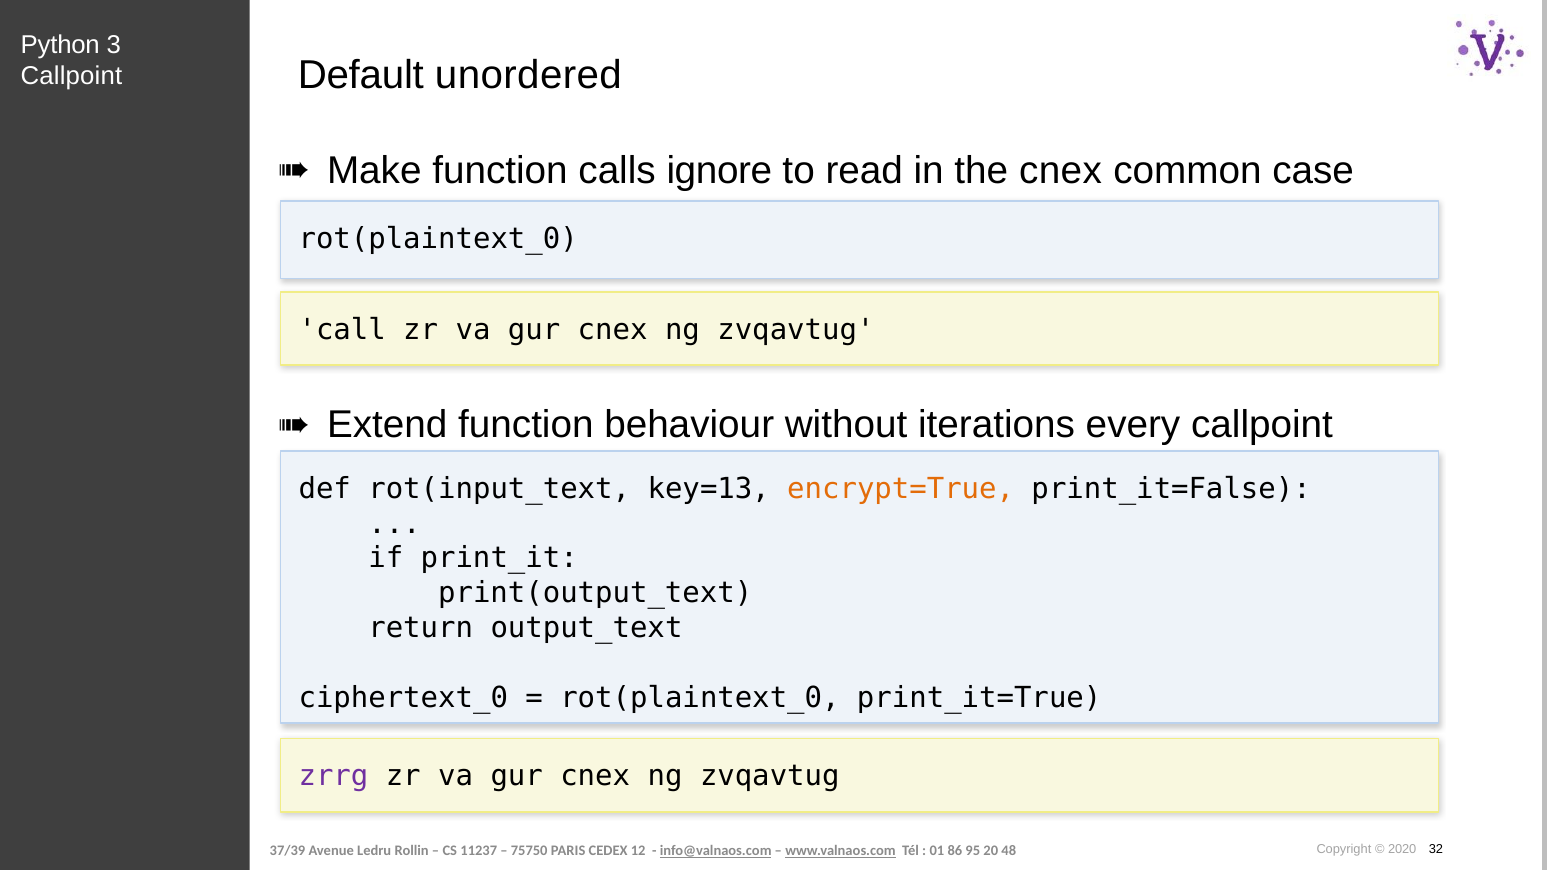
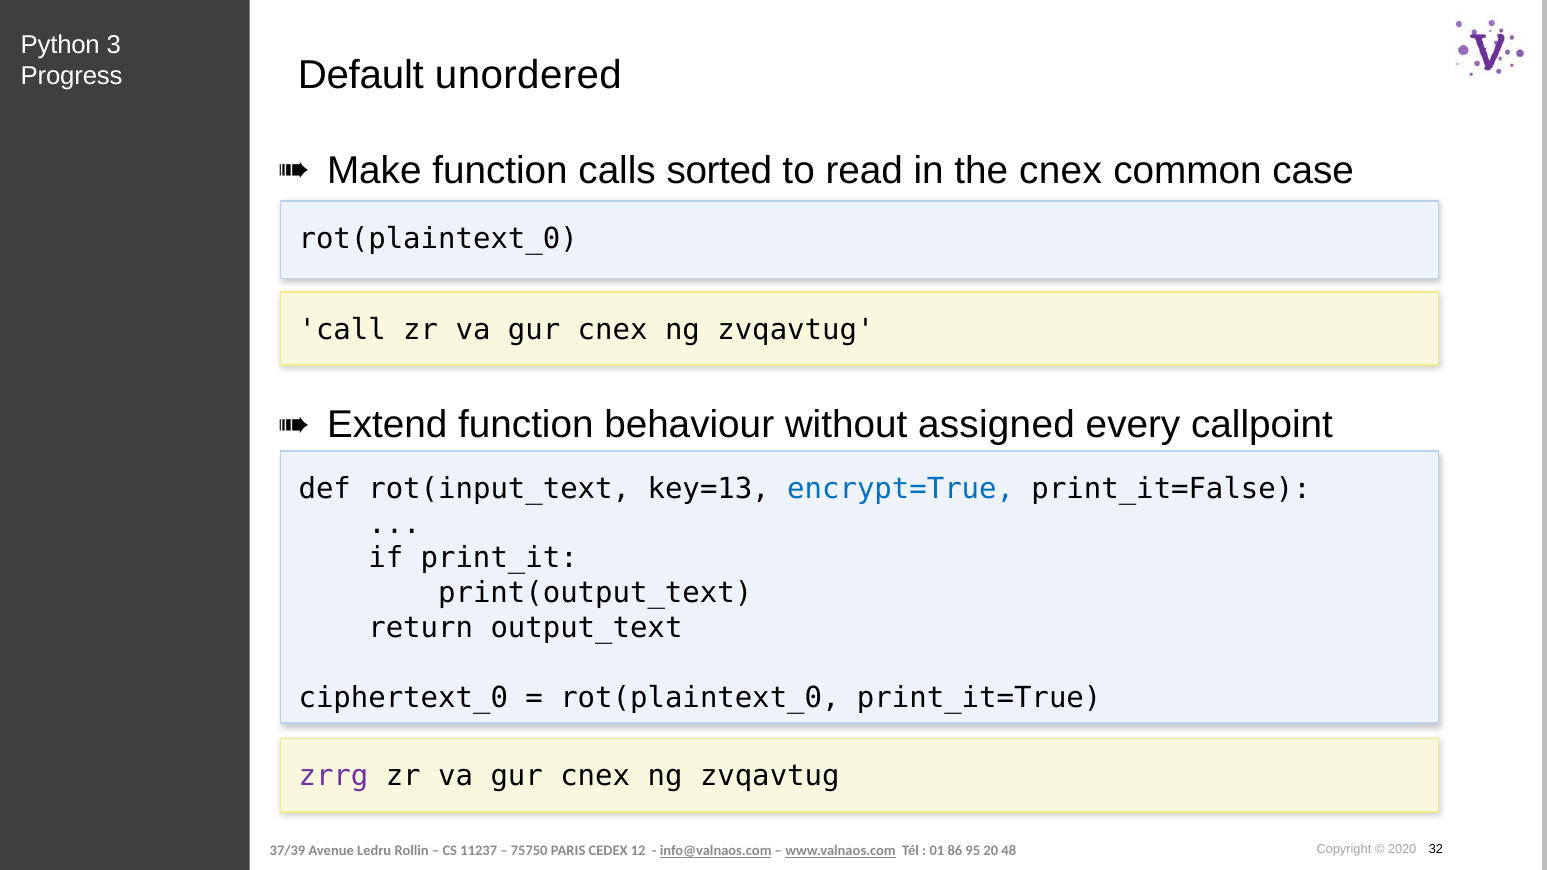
Callpoint: Callpoint -> Progress (72, 76)
ignore: ignore -> sorted (719, 171)
iterations: iterations -> assigned (996, 425)
encrypt=True colour: orange -> blue (901, 489)
